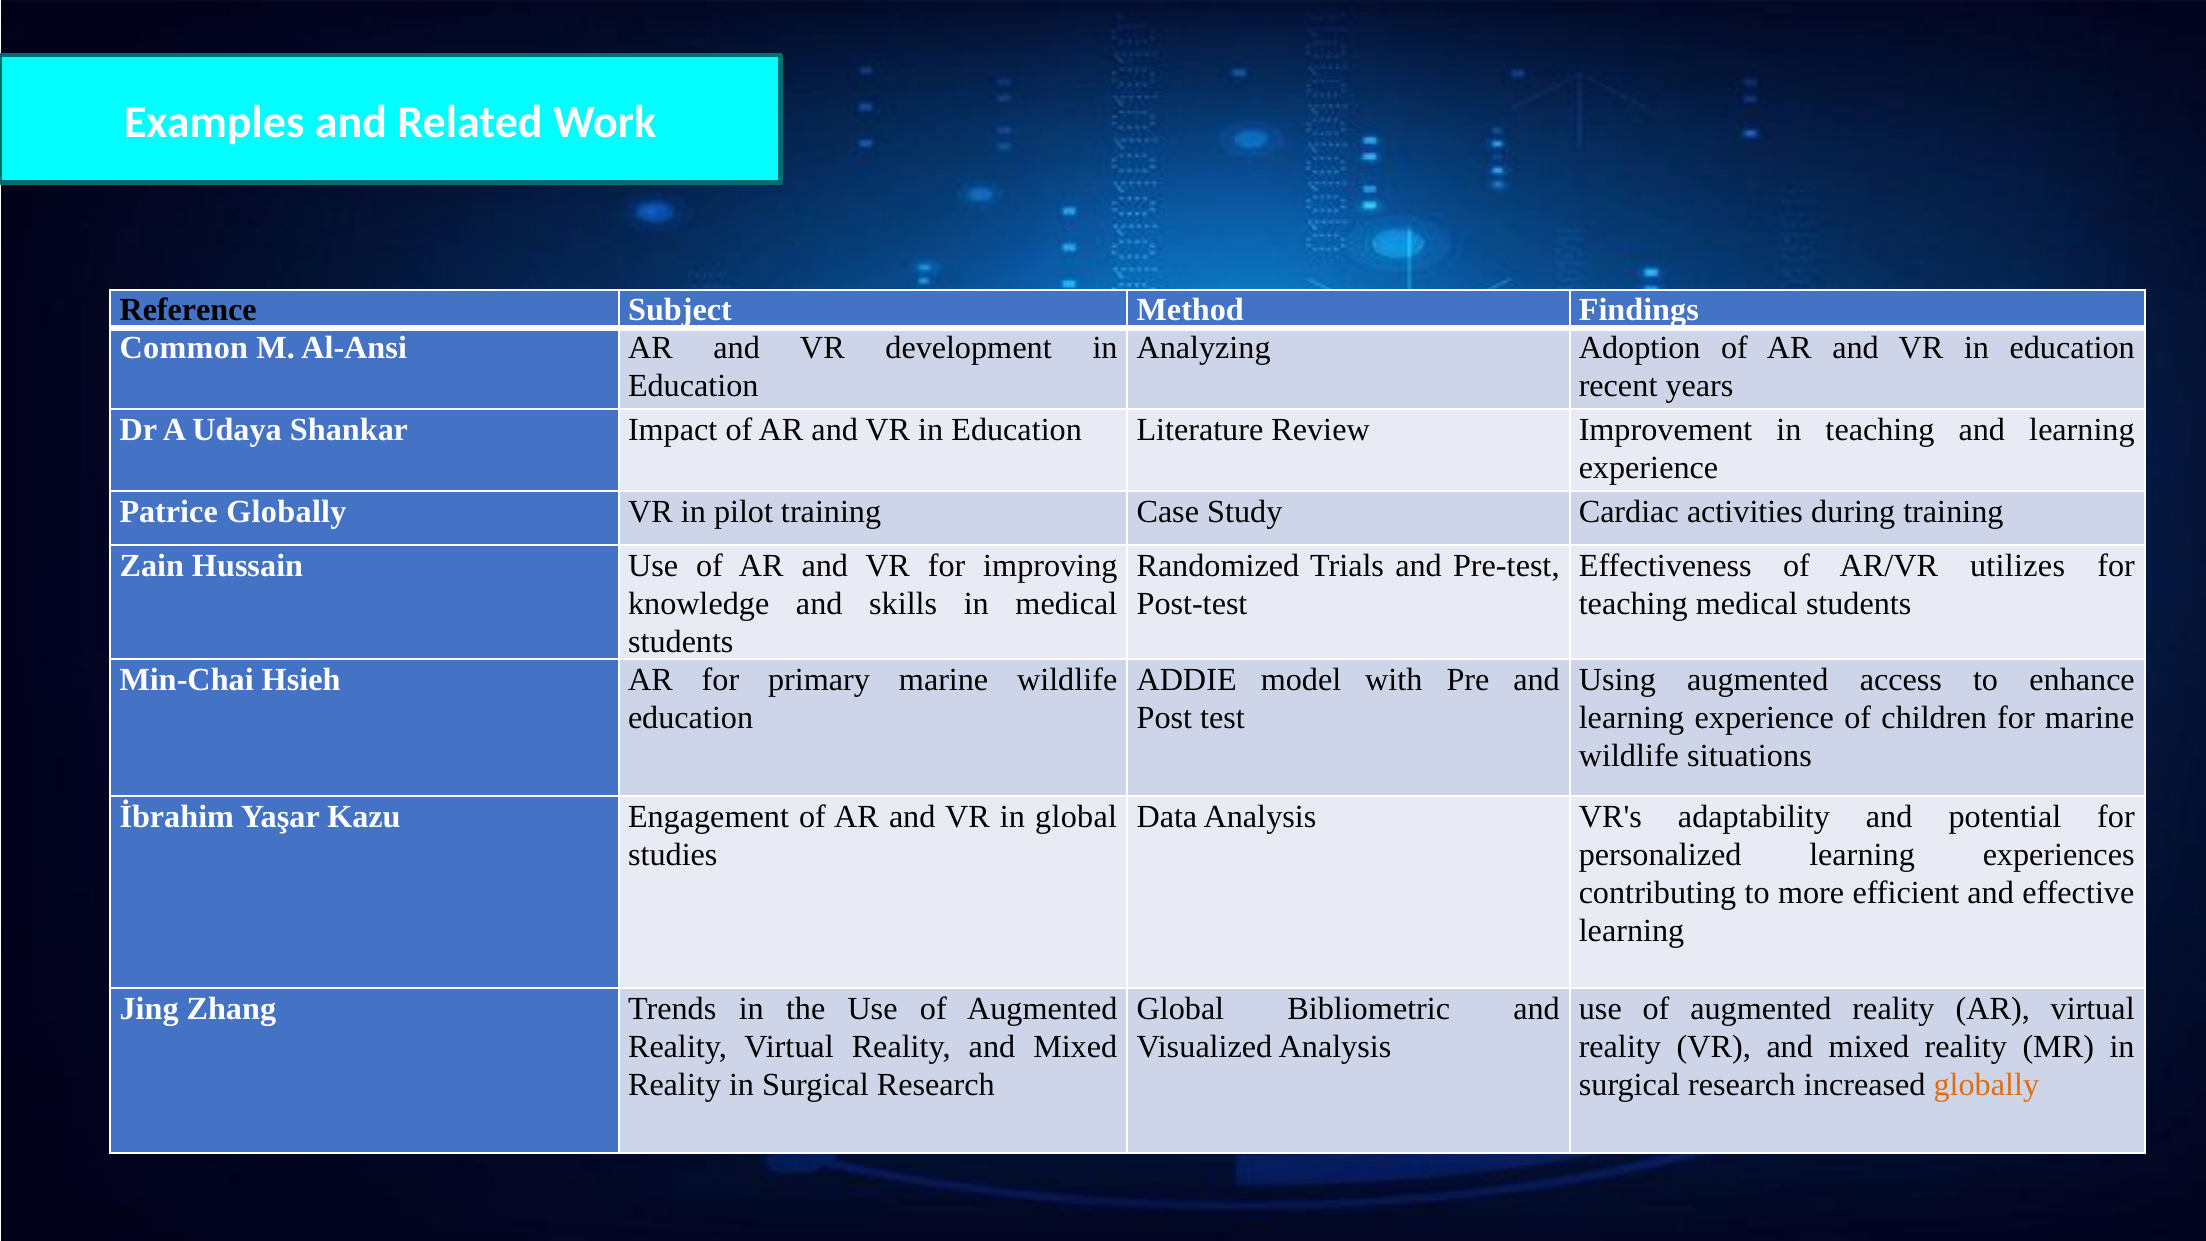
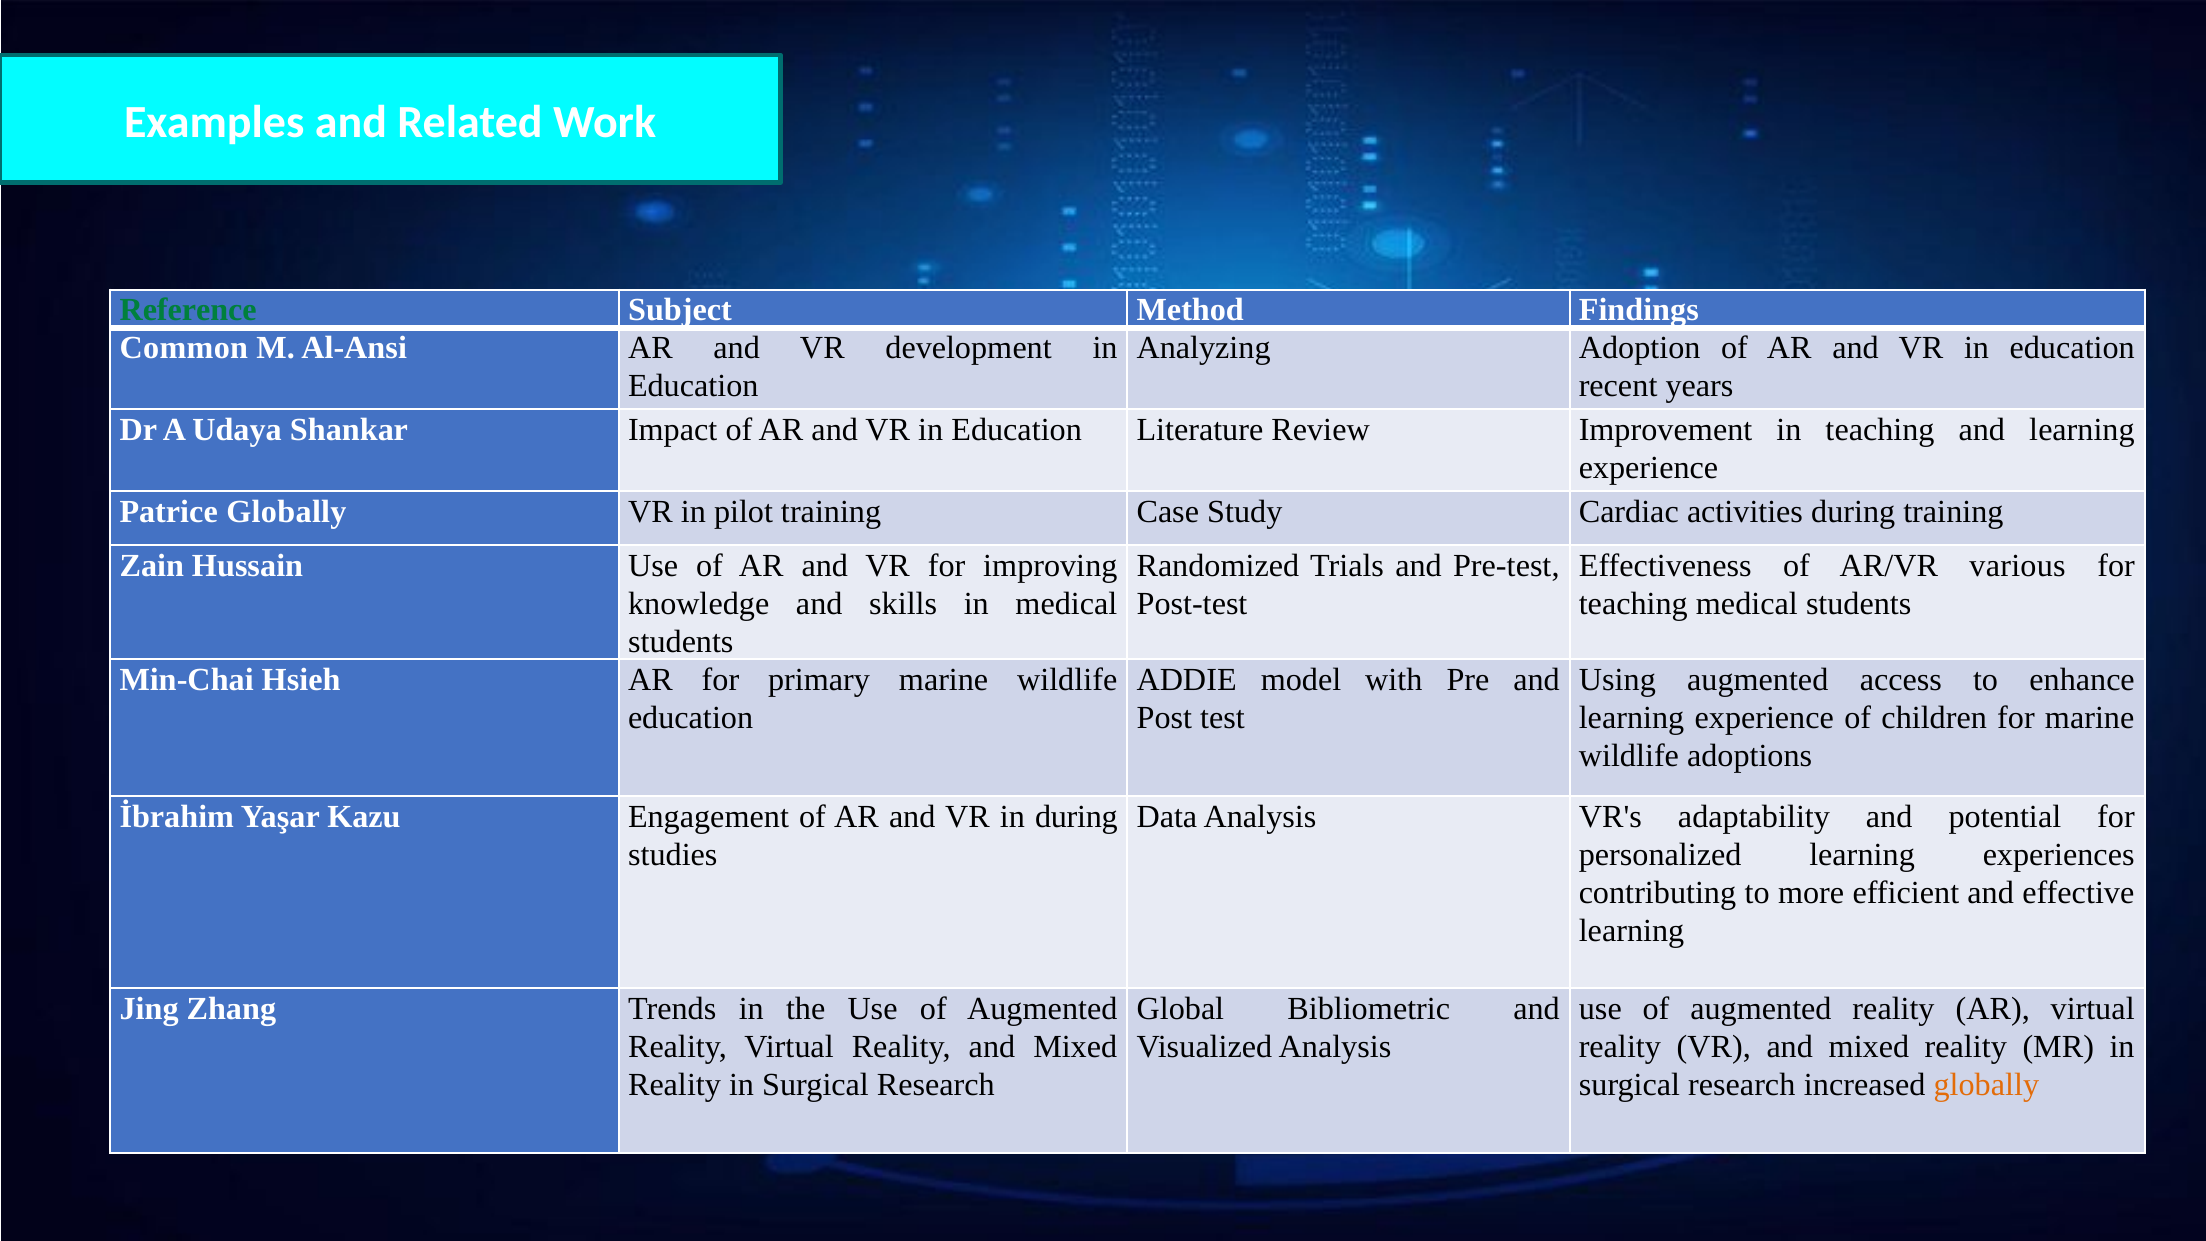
Reference colour: black -> green (188, 310)
utilizes: utilizes -> various (2018, 565)
situations: situations -> adoptions (1750, 756)
in global: global -> during (1076, 816)
